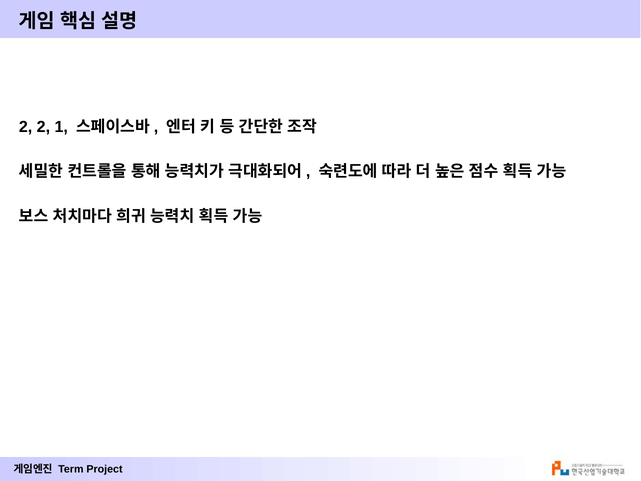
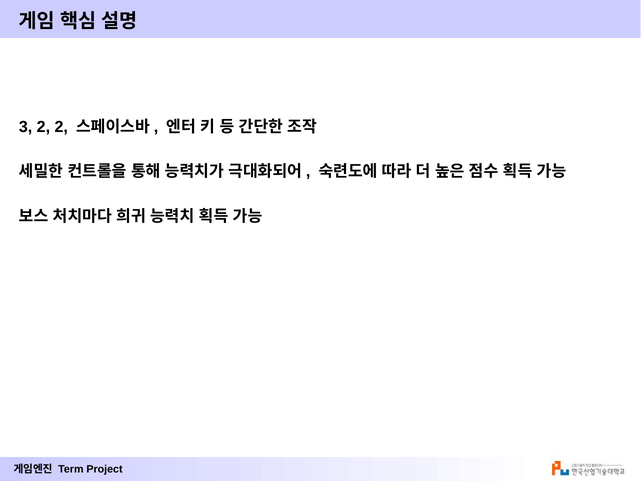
2: 2 -> 3 (26, 127)
2 1: 1 -> 2 (61, 127)
